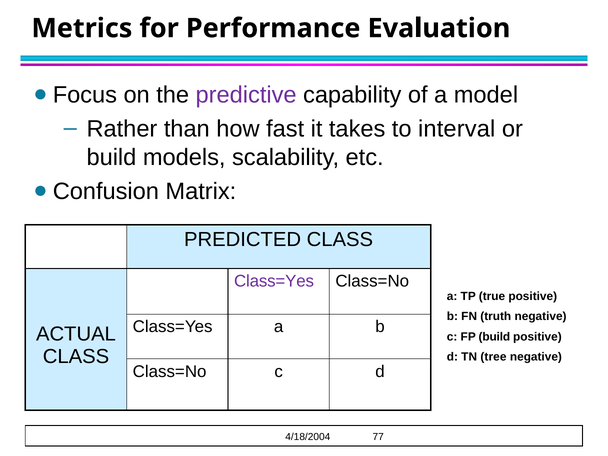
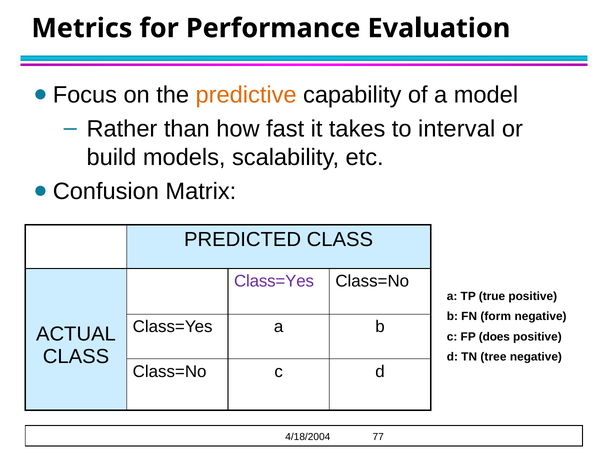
predictive colour: purple -> orange (246, 95)
truth: truth -> form (496, 316)
FP build: build -> does (494, 337)
